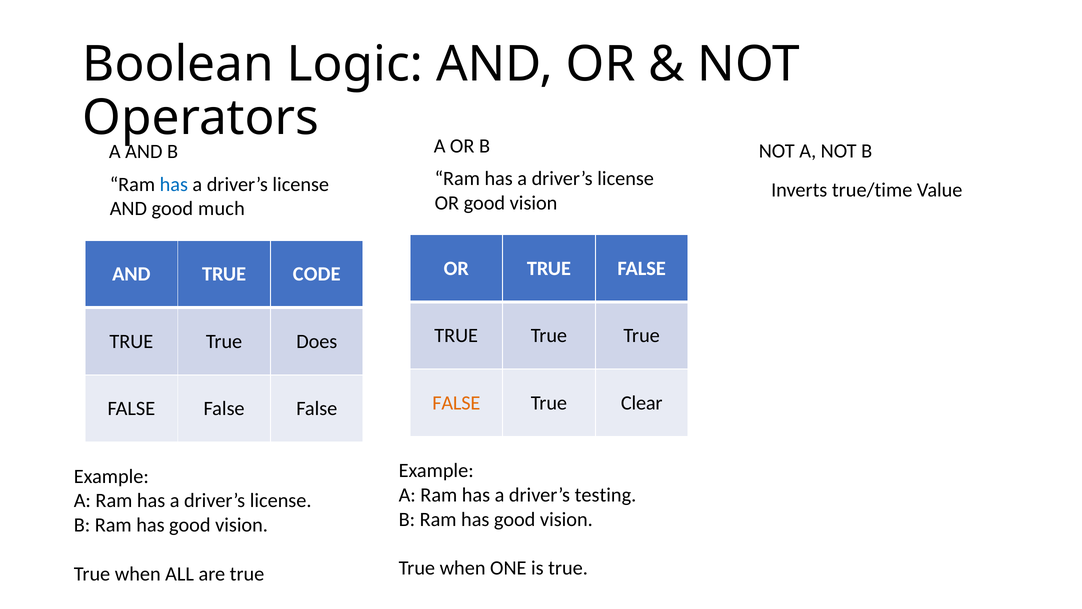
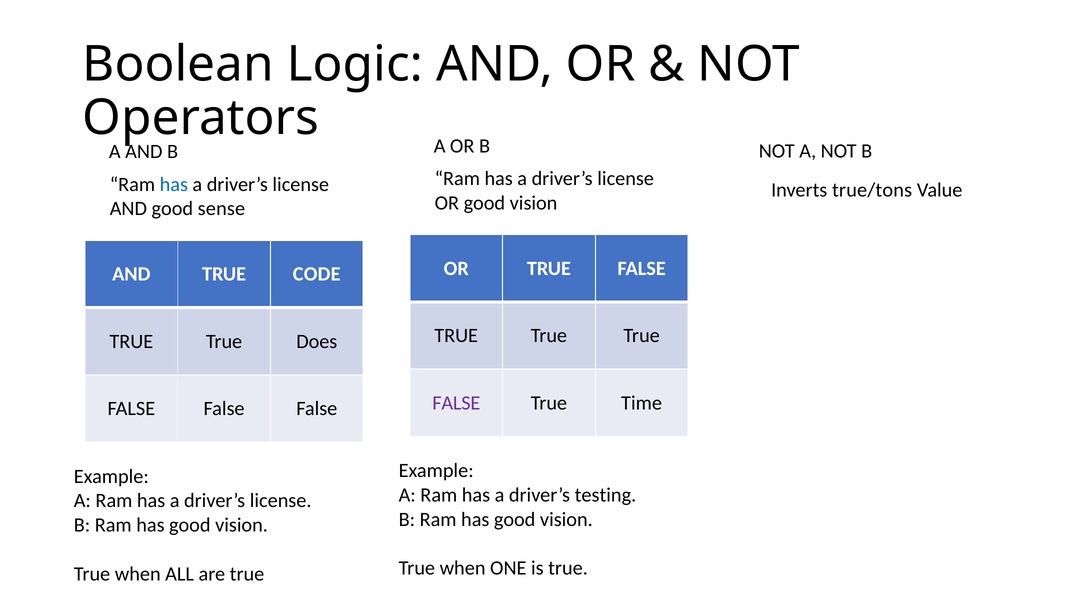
true/time: true/time -> true/tons (872, 190)
much: much -> sense (221, 209)
FALSE colour: orange -> purple (456, 403)
Clear: Clear -> Time (642, 403)
